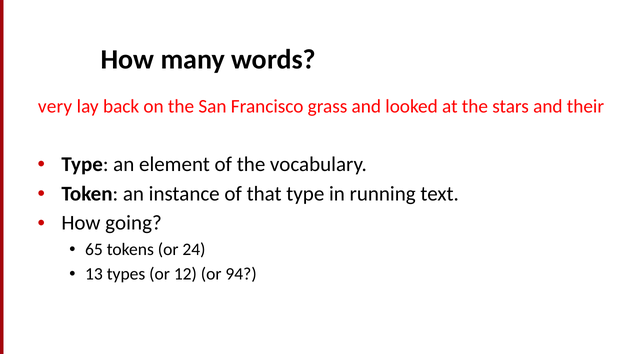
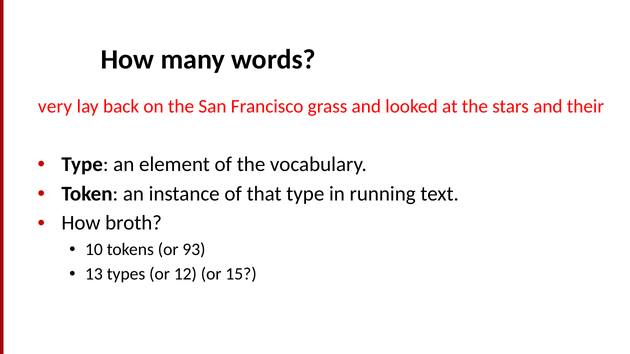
going: going -> broth (134, 223)
65: 65 -> 10 (94, 250)
24: 24 -> 93 (194, 250)
94: 94 -> 15 (241, 274)
